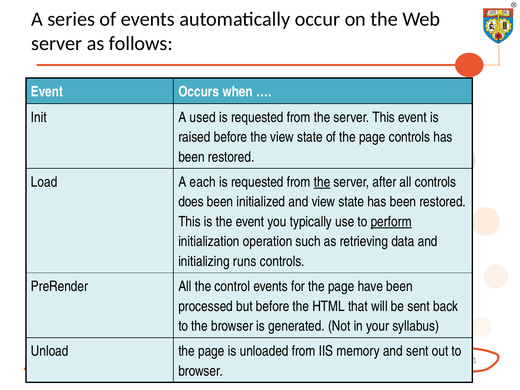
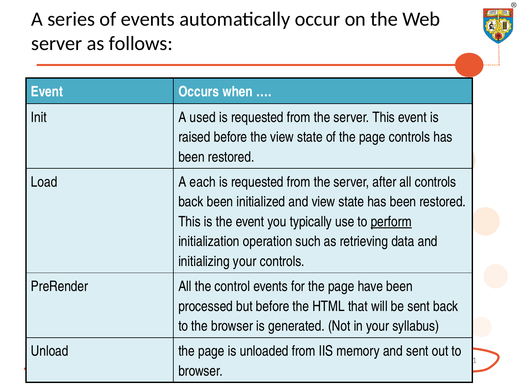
the underline: present -> none (322, 182)
does: does -> back (191, 202)
initializing runs: runs -> your (245, 261)
